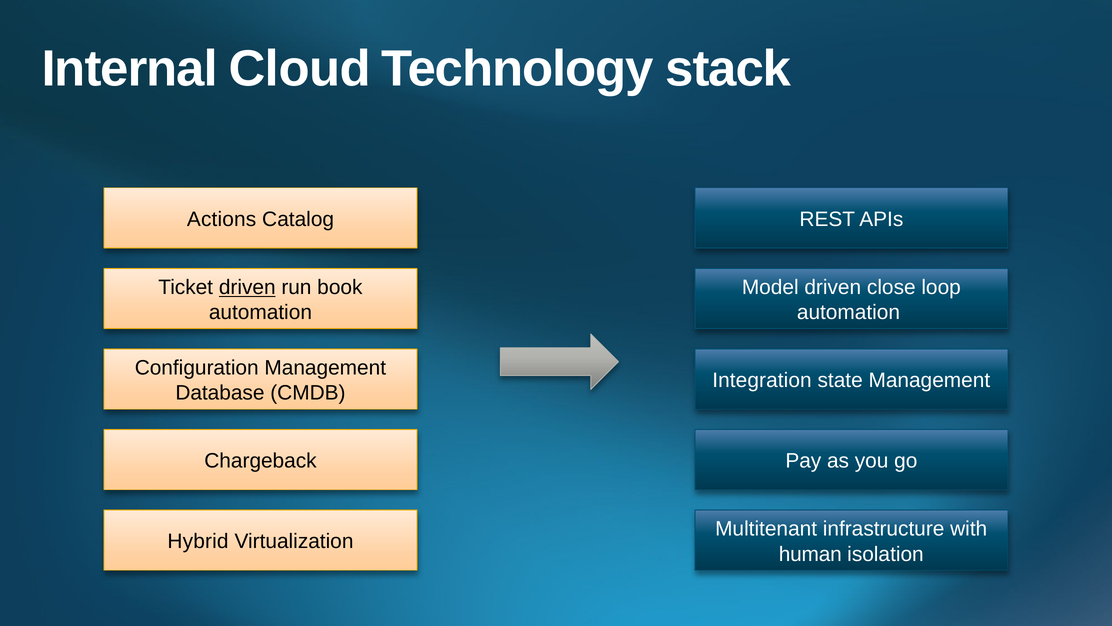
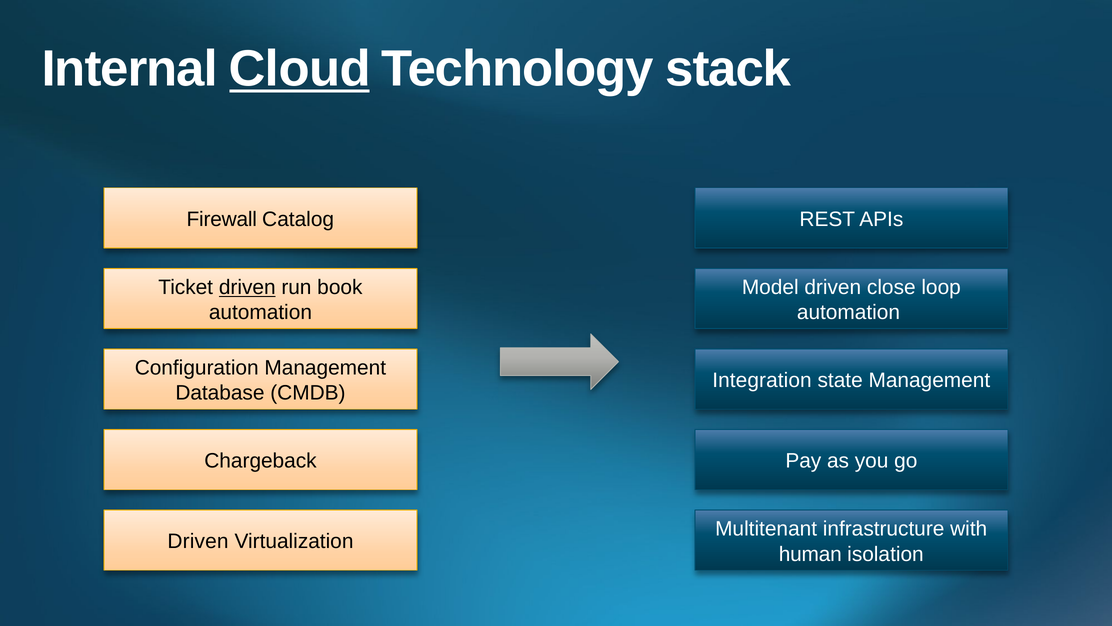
Cloud underline: none -> present (300, 69)
Actions: Actions -> Firewall (222, 219)
Hybrid: Hybrid -> Driven (198, 541)
